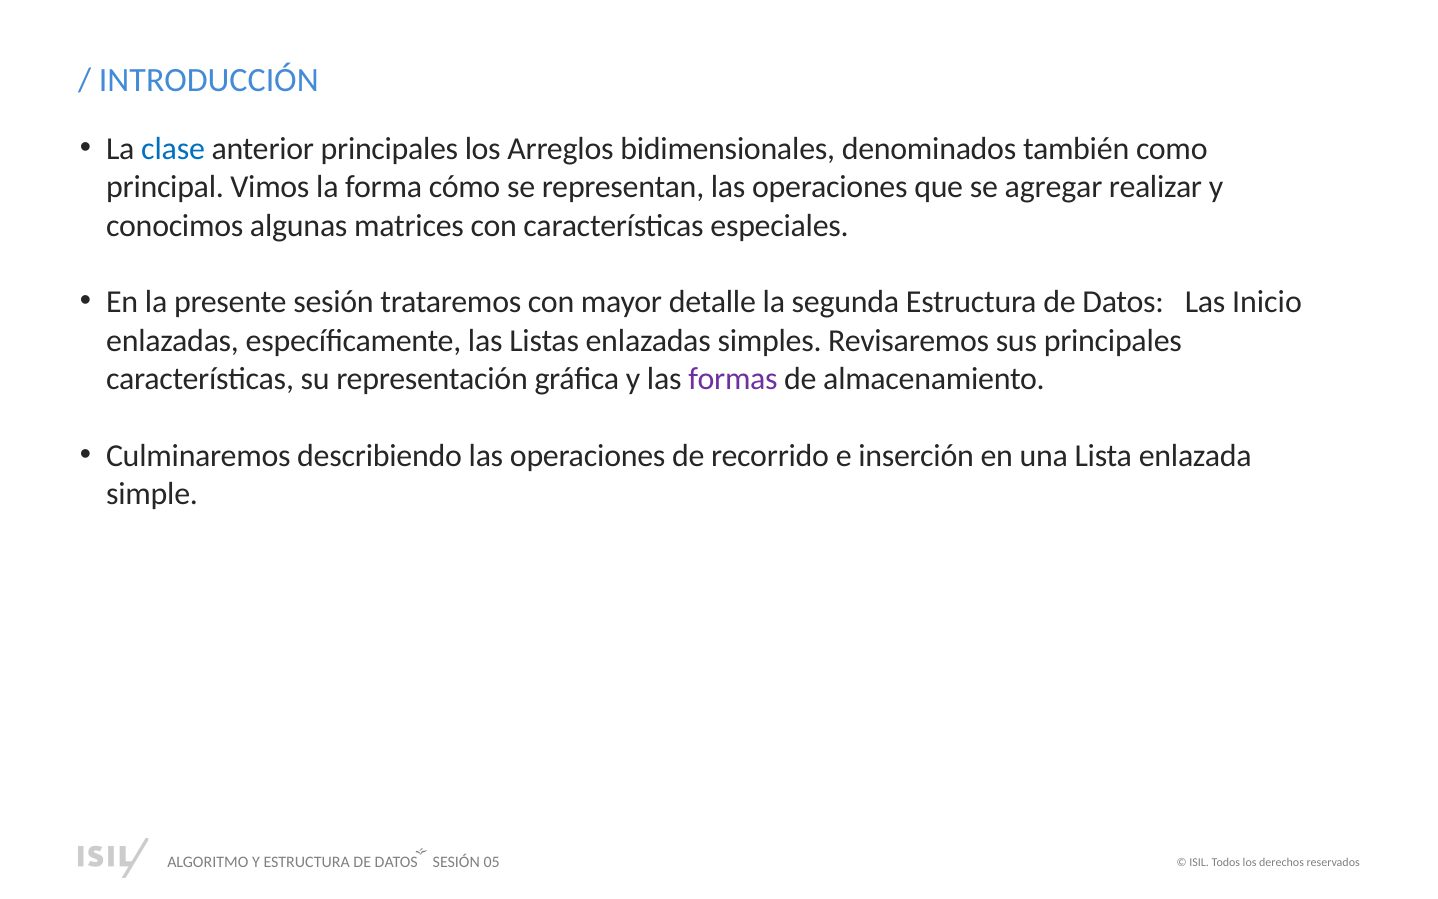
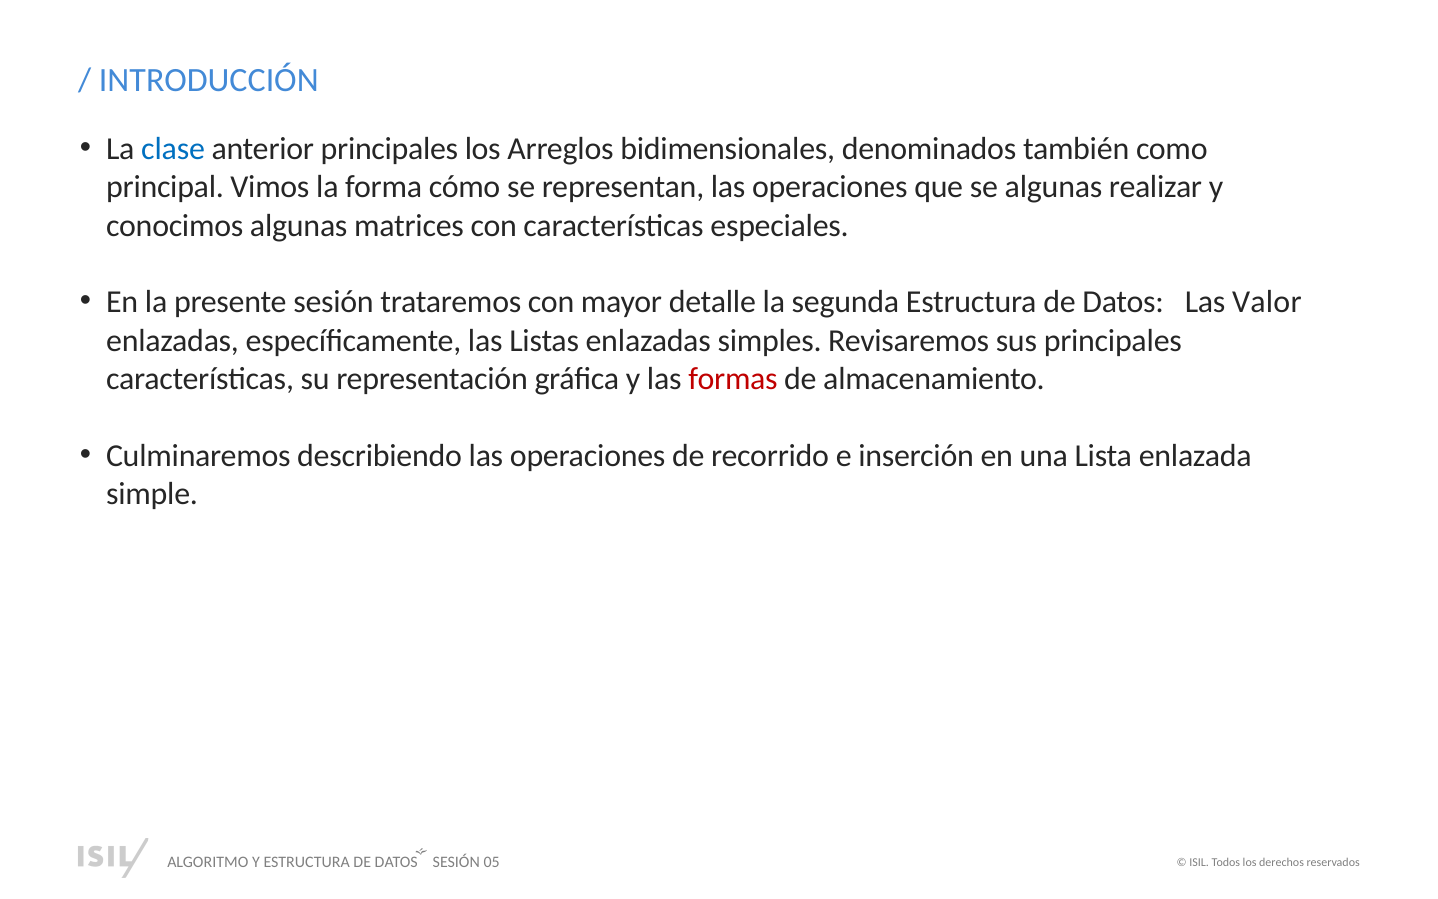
se agregar: agregar -> algunas (1054, 187)
Inicio: Inicio -> Valor (1267, 302)
formas colour: purple -> red (733, 379)
